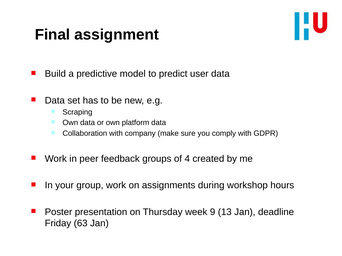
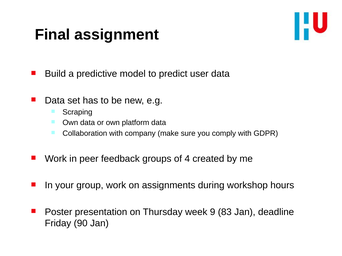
13: 13 -> 83 (225, 212)
63: 63 -> 90 (81, 224)
